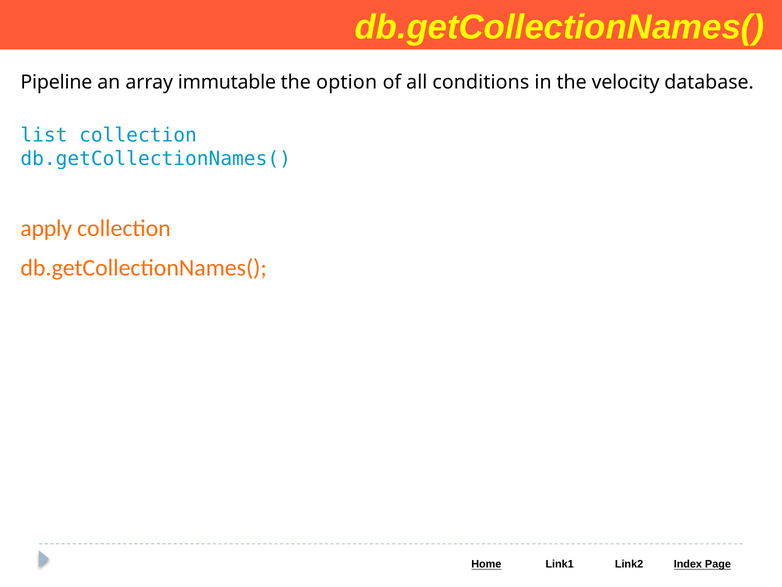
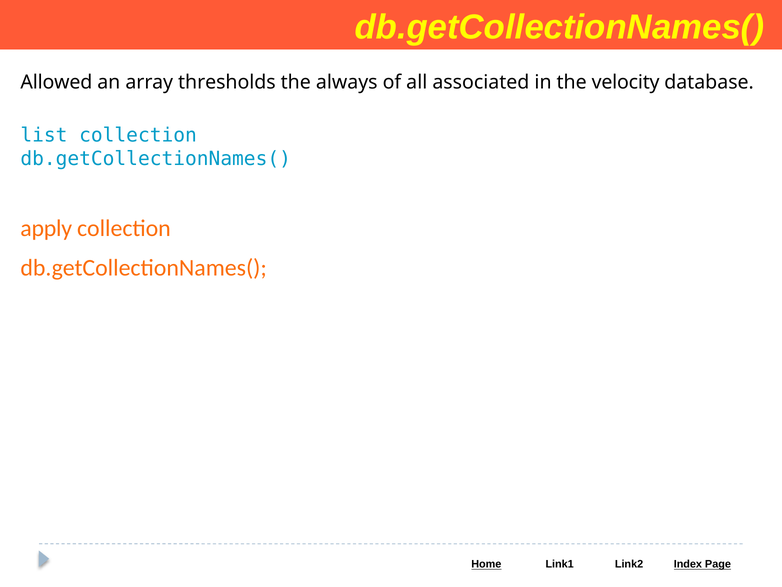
Pipeline: Pipeline -> Allowed (56, 82)
immutable: immutable -> thresholds (227, 82)
option: option -> always (347, 82)
conditions: conditions -> associated (481, 82)
